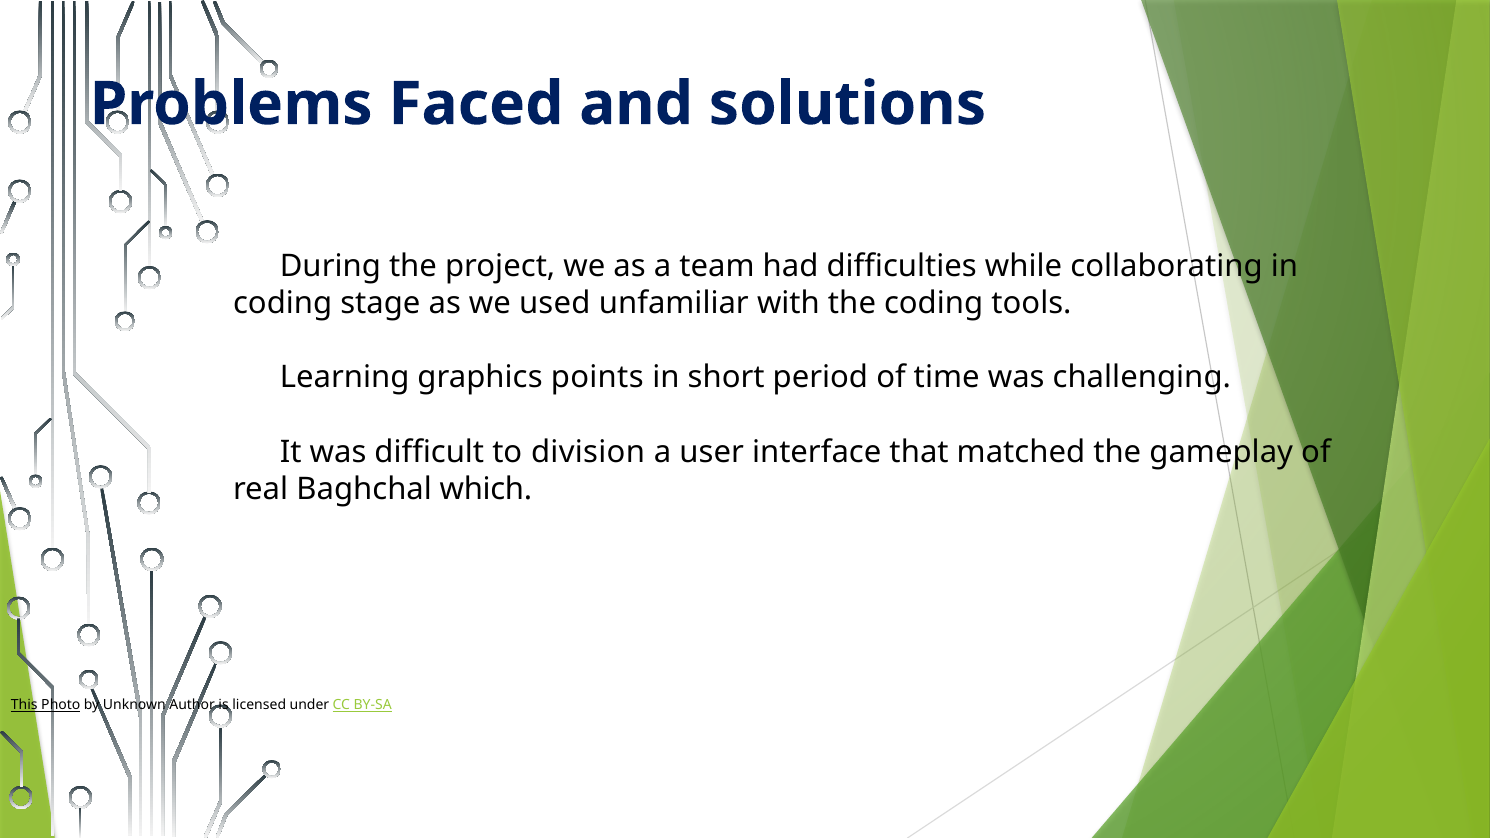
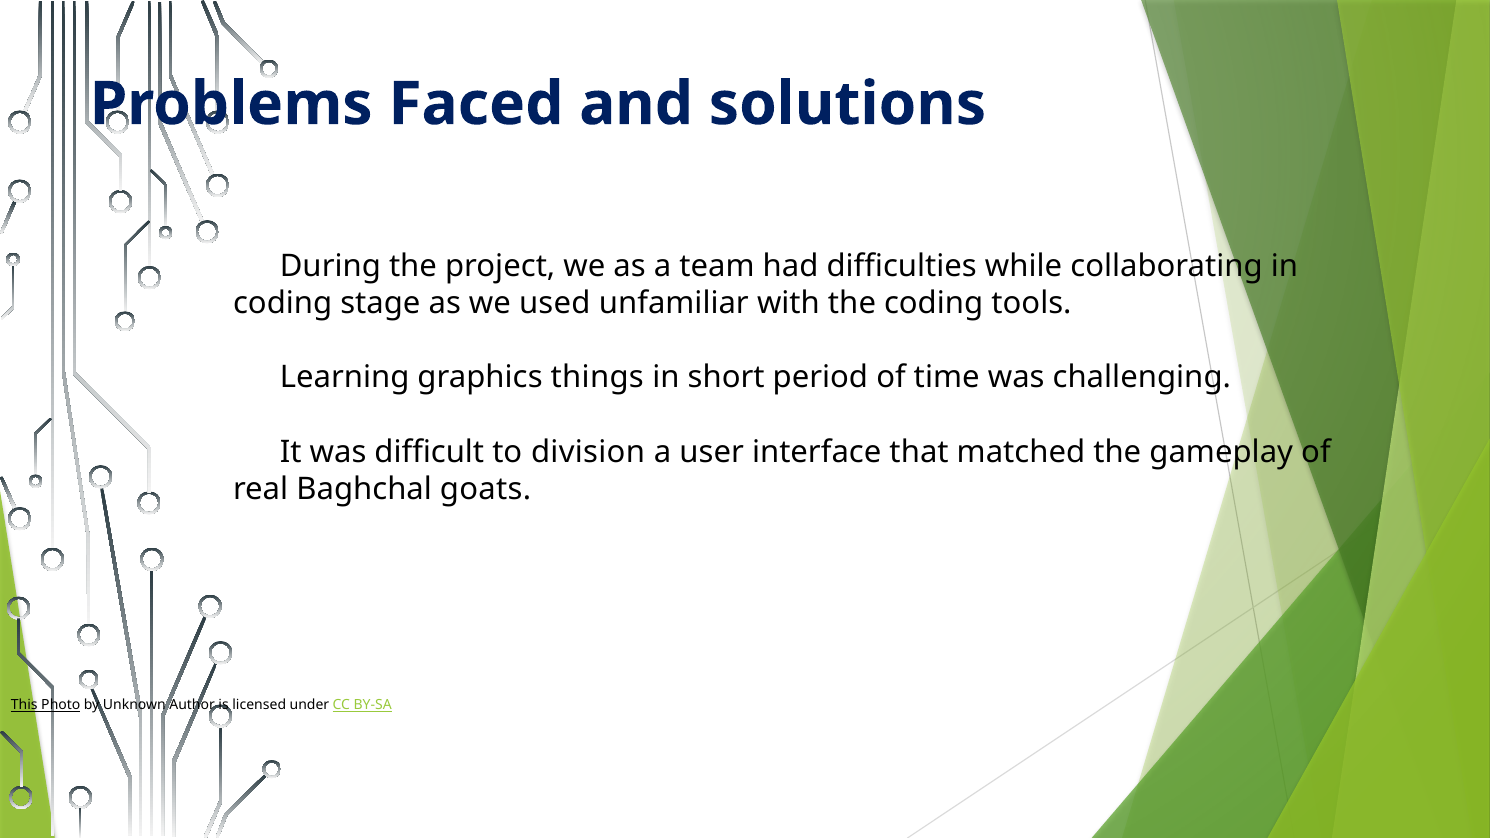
points: points -> things (597, 378)
which: which -> goats (486, 490)
